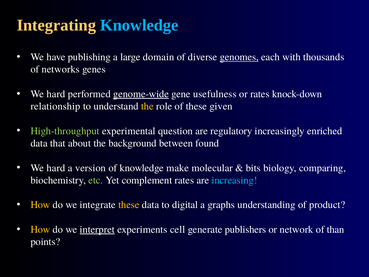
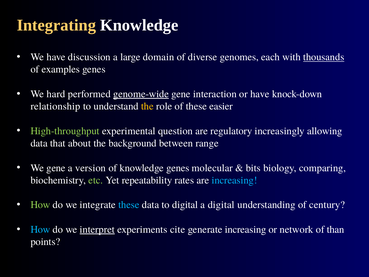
Knowledge colour: light blue -> white (139, 25)
publishing: publishing -> discussion (89, 57)
genomes underline: present -> none (239, 57)
thousands underline: none -> present (324, 57)
networks: networks -> examples (61, 69)
usefulness: usefulness -> interaction (215, 94)
or rates: rates -> have (260, 94)
given: given -> easier (221, 106)
enriched: enriched -> allowing (325, 131)
found: found -> range (207, 143)
hard: hard -> gene (56, 168)
knowledge make: make -> genes (178, 168)
complement: complement -> repeatability (147, 180)
How colour: yellow -> light green (40, 205)
these colour: yellow -> light blue (129, 205)
a graphs: graphs -> digital (221, 205)
product: product -> century (327, 205)
How colour: yellow -> light blue (40, 229)
cell: cell -> cite (178, 229)
generate publishers: publishers -> increasing (246, 229)
